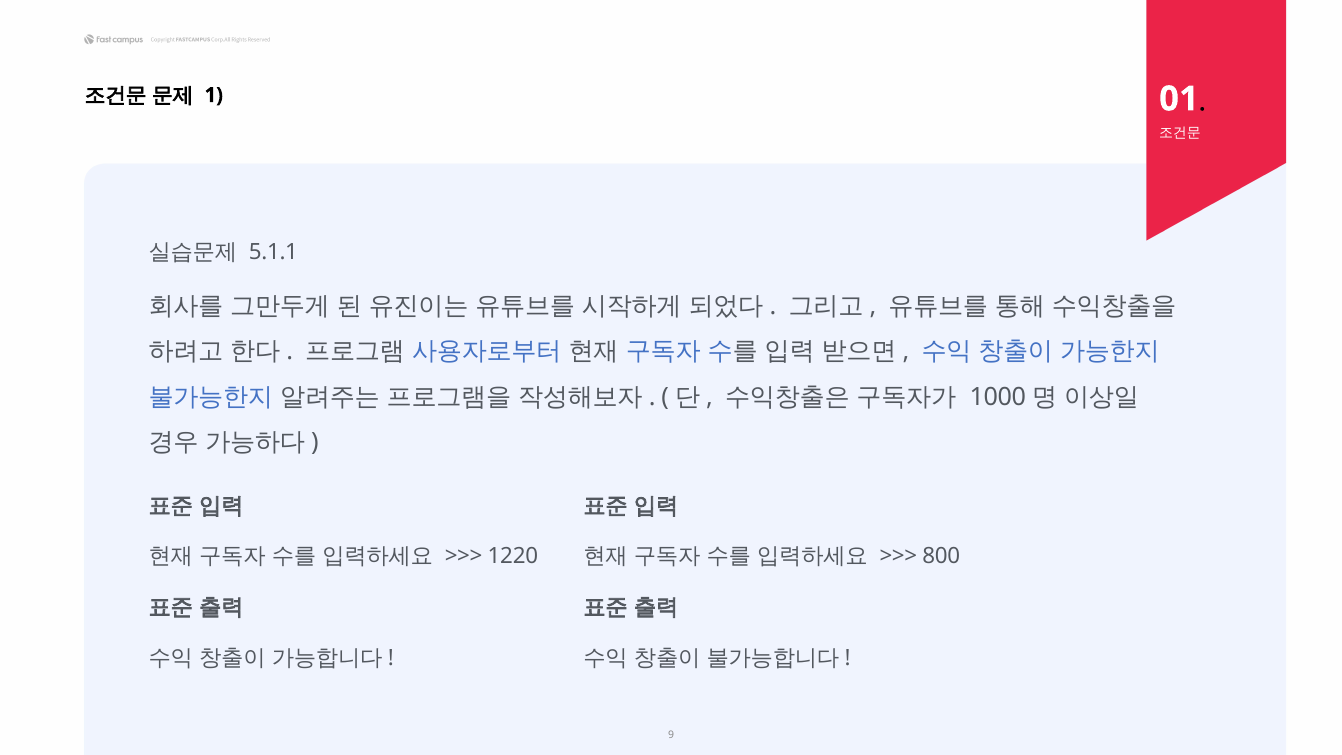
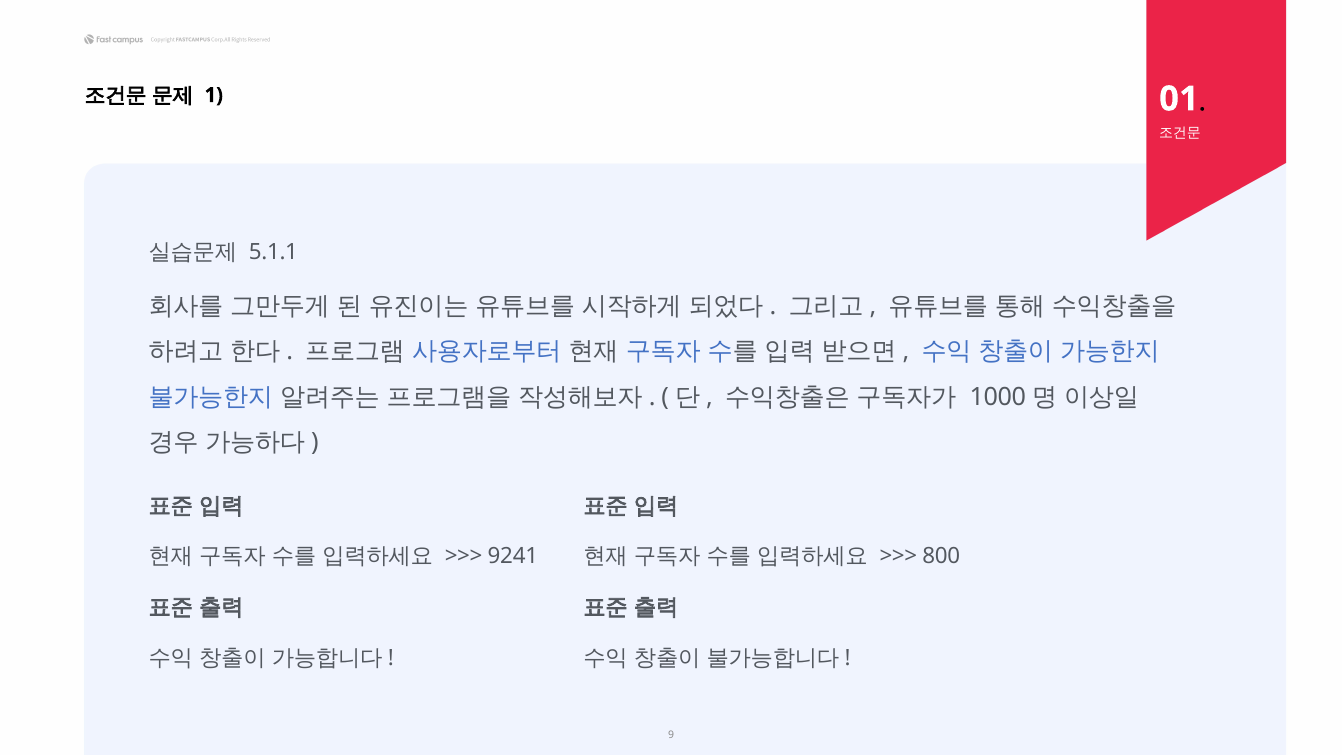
1220: 1220 -> 9241 (513, 556)
